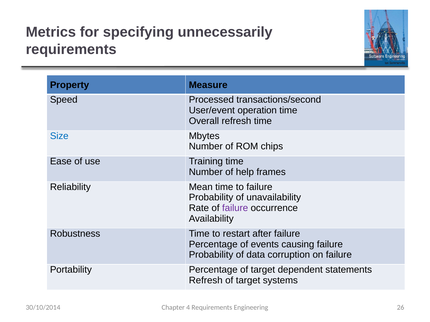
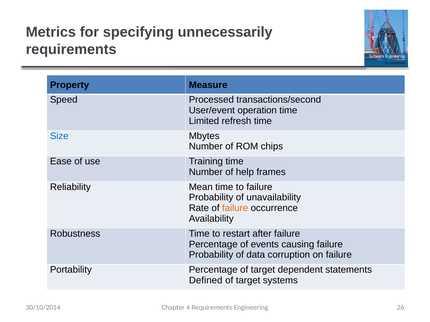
Overall: Overall -> Limited (204, 121)
failure colour: purple -> orange (235, 208)
Refresh: Refresh -> Defined (206, 281)
